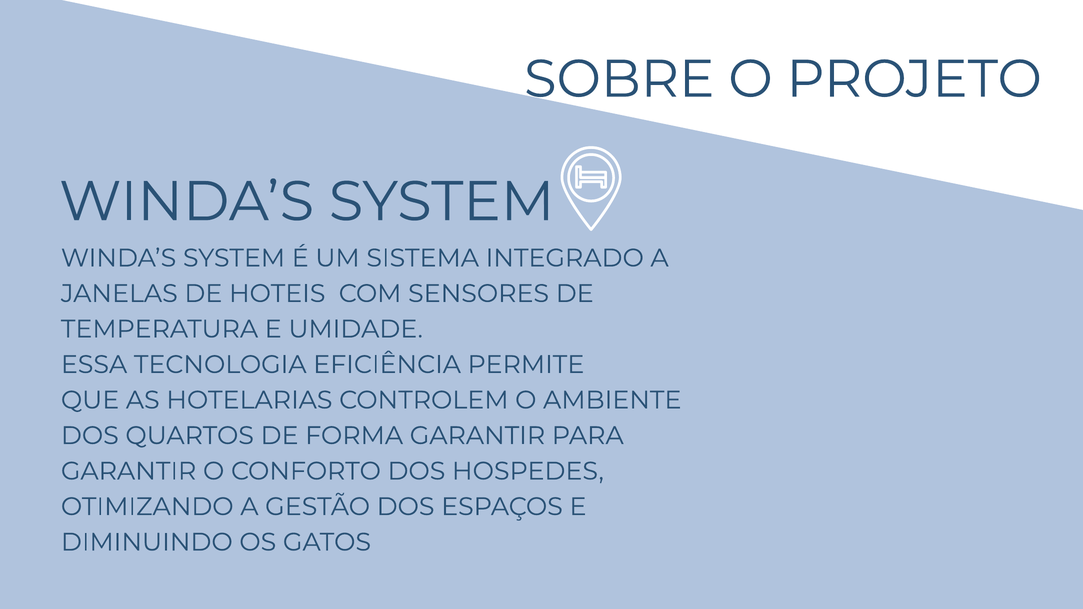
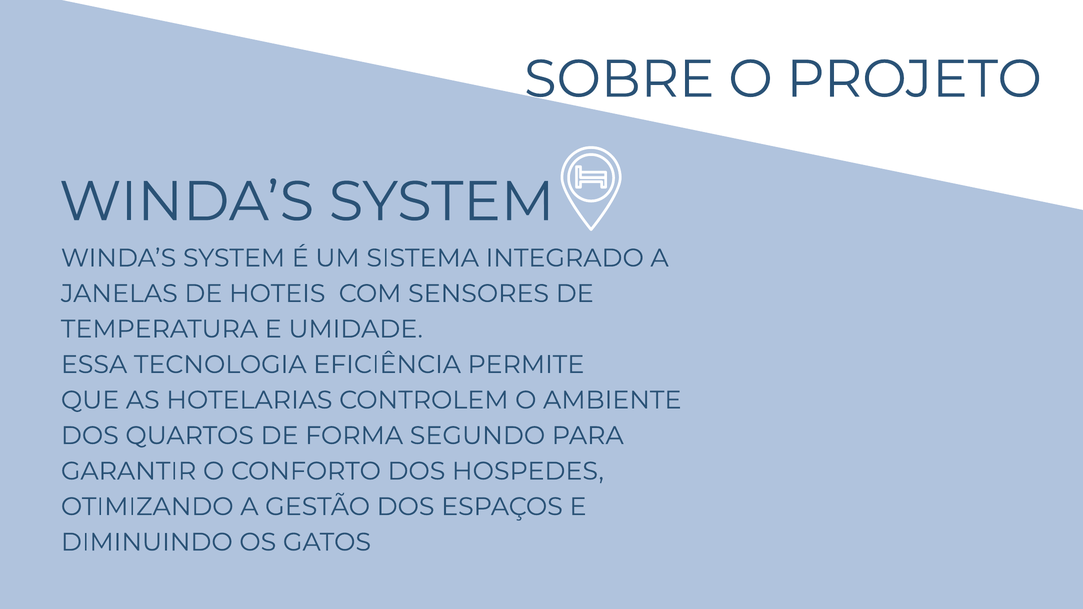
FORMA GARANTIR: GARANTIR -> SEGUNDO (477, 436)
